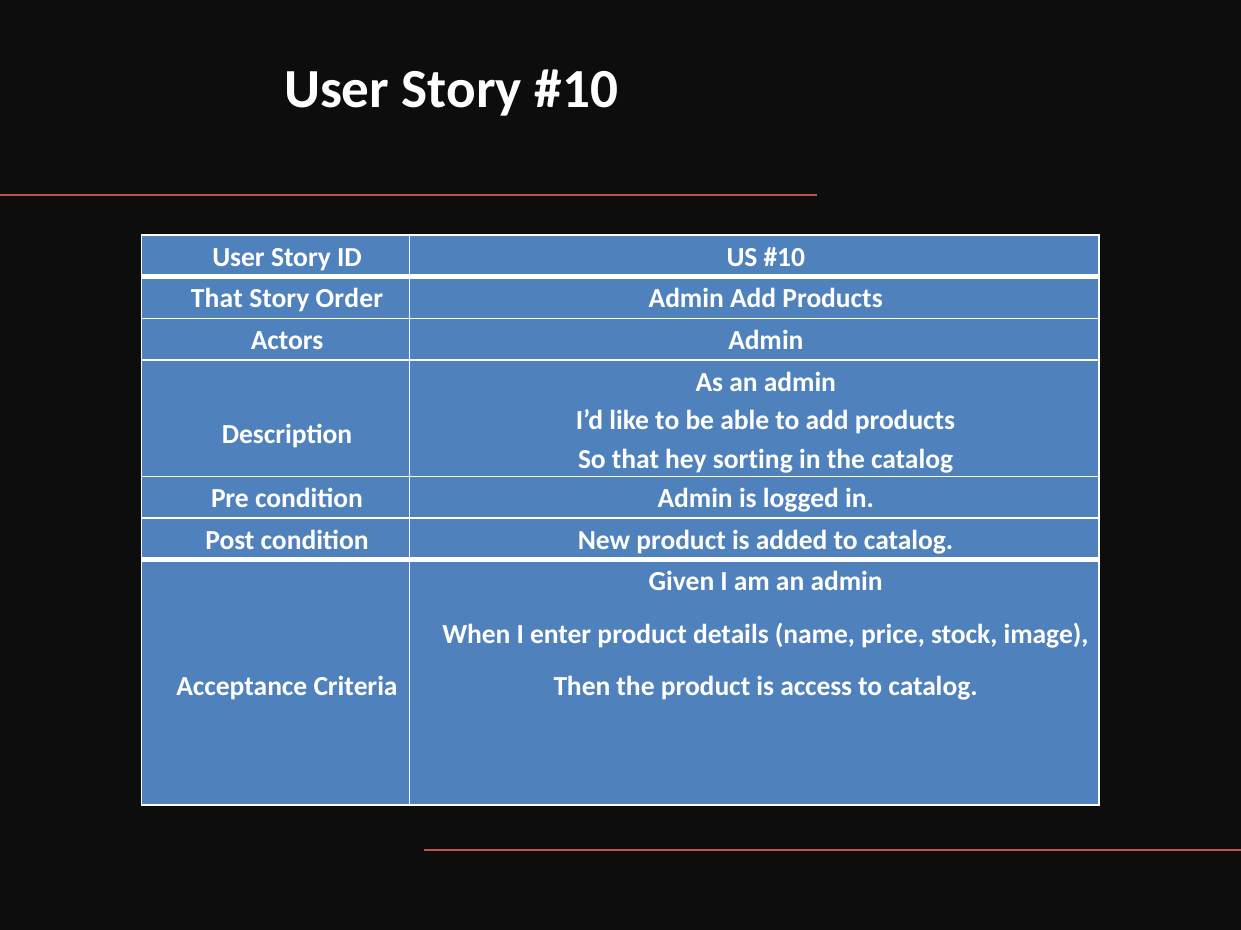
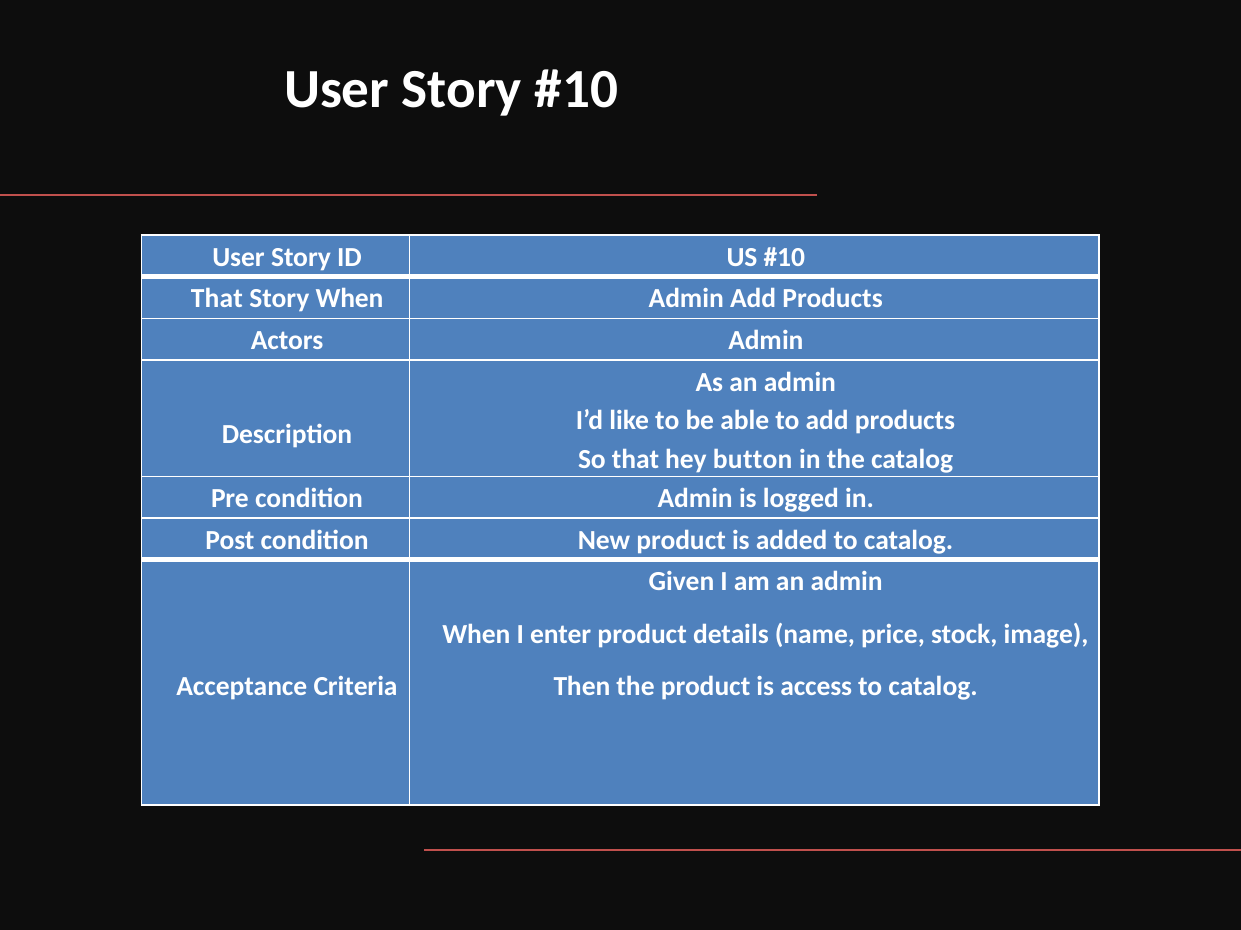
Story Order: Order -> When (350, 299)
sorting: sorting -> button (753, 460)
